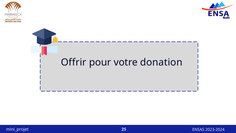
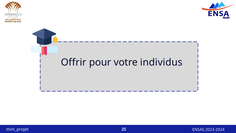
donation: donation -> individus (161, 62)
